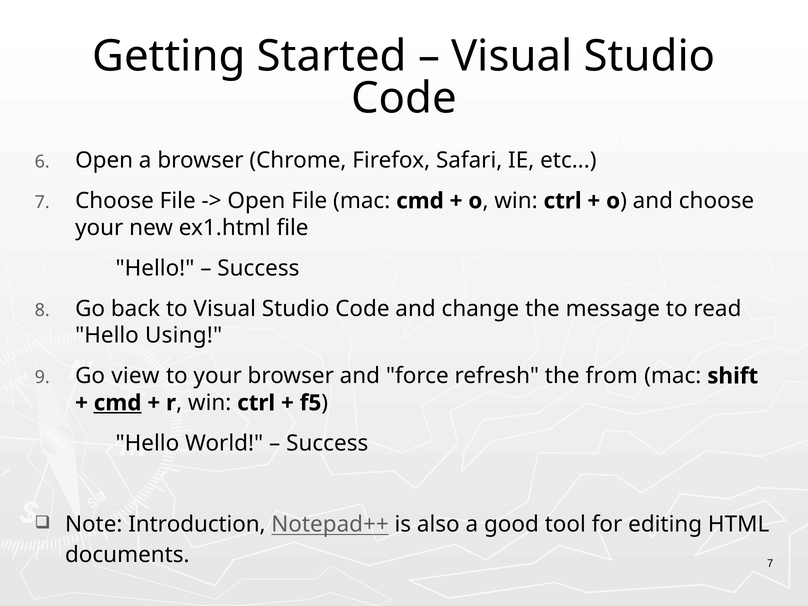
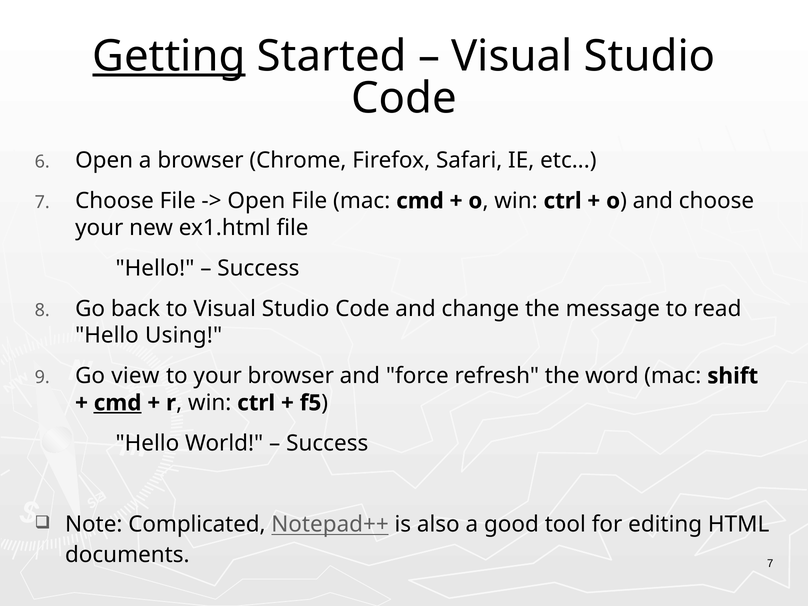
Getting underline: none -> present (169, 56)
from: from -> word (612, 376)
Introduction: Introduction -> Complicated (197, 524)
